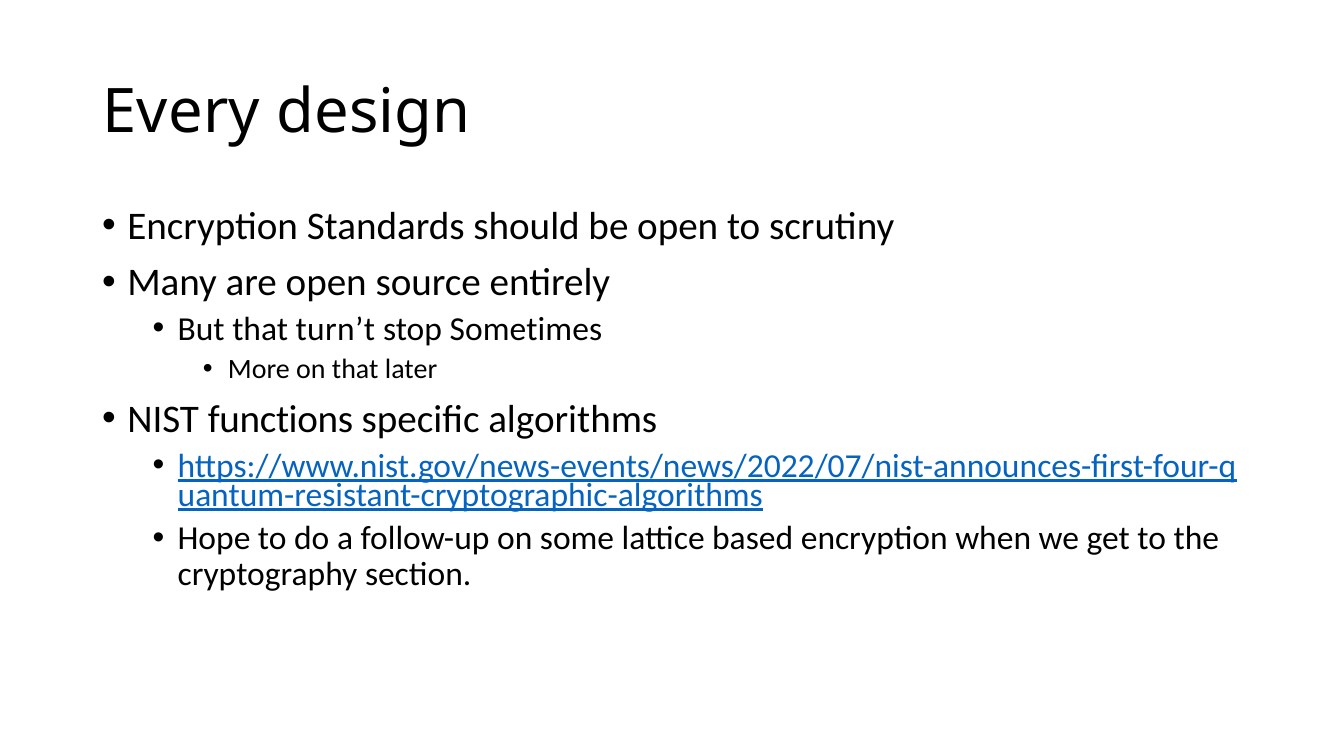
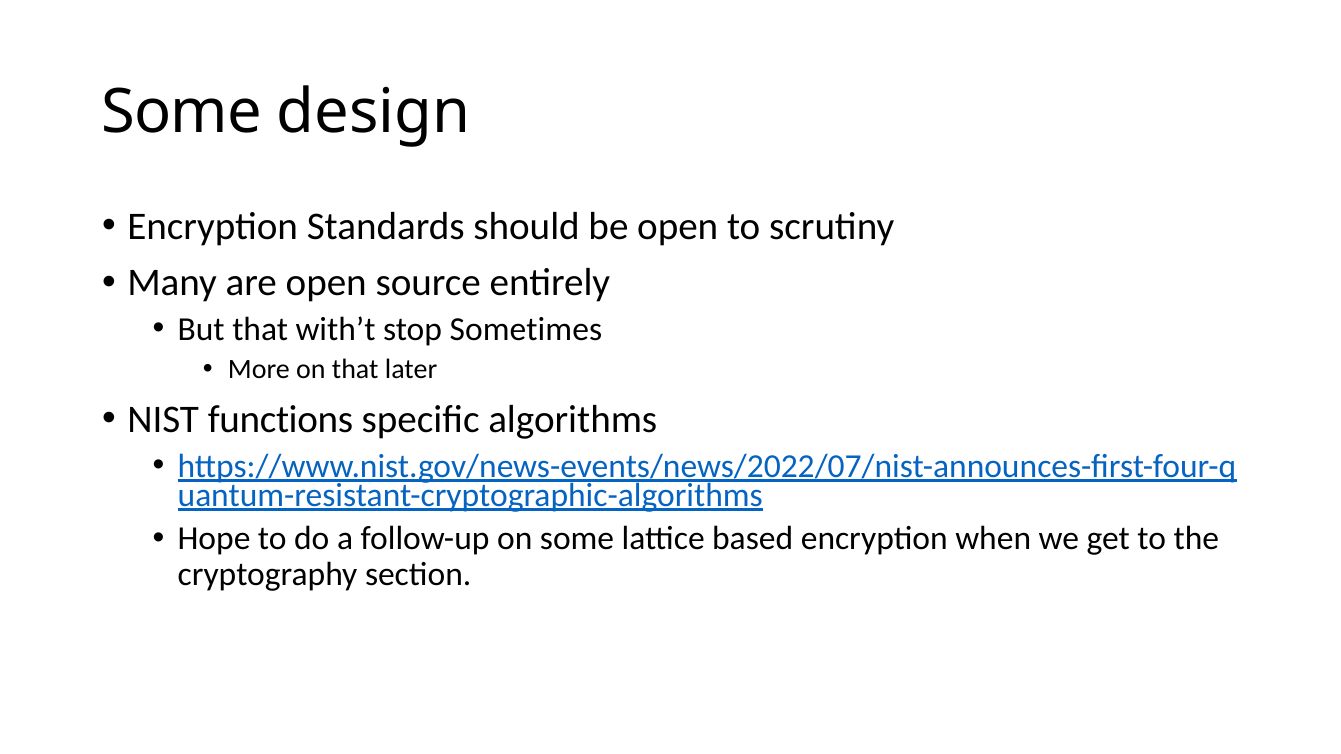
Every: Every -> Some (182, 113)
turn’t: turn’t -> with’t (336, 329)
